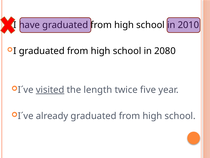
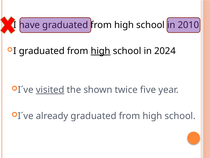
high underline: none -> present (101, 51)
2080: 2080 -> 2024 (165, 51)
length: length -> shown (98, 90)
